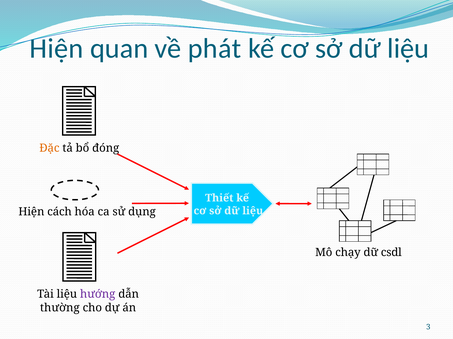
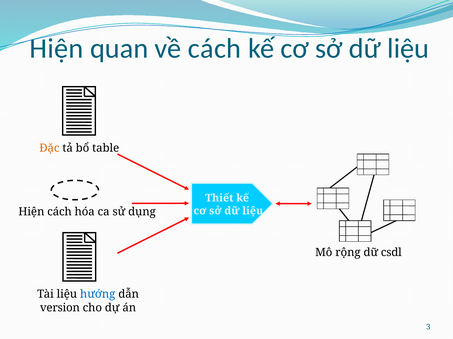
về phát: phát -> cách (215, 49)
đóng: đóng -> table (106, 148)
chạy: chạy -> rộng (348, 253)
hướng colour: purple -> blue (98, 295)
thường: thường -> version (60, 308)
